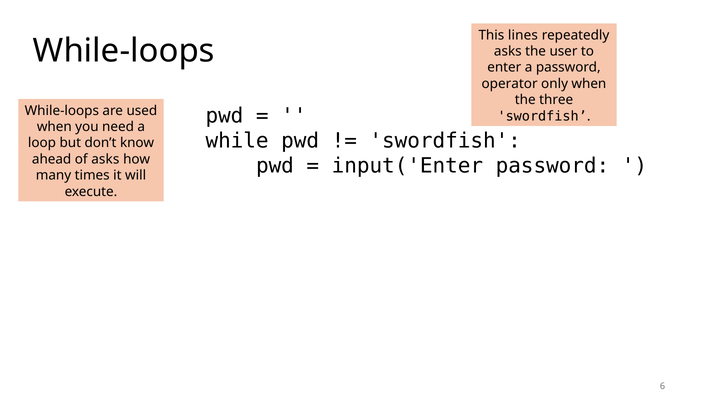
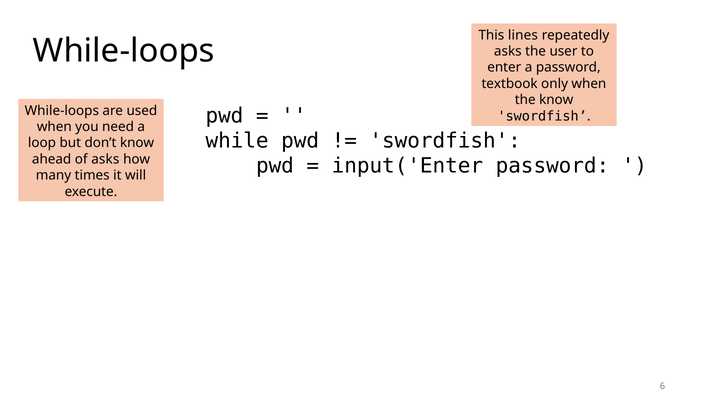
operator: operator -> textbook (510, 84)
the three: three -> know (556, 100)
